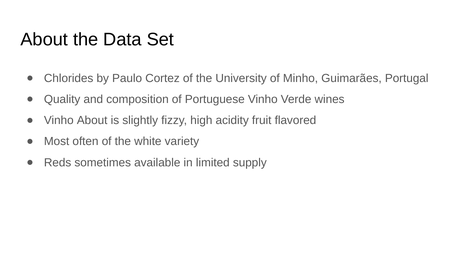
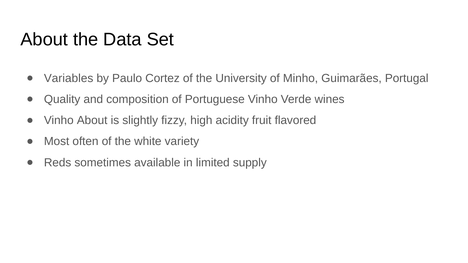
Chlorides: Chlorides -> Variables (69, 79)
